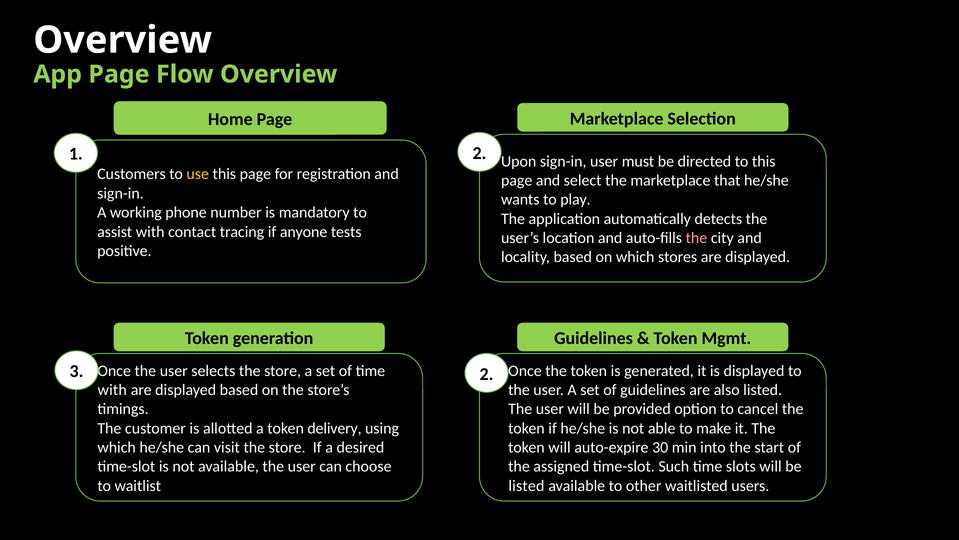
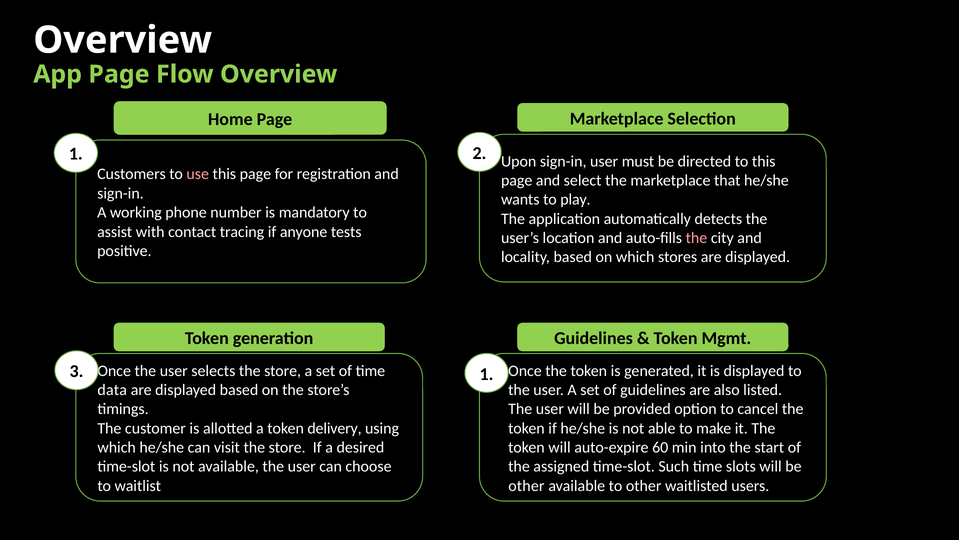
use colour: yellow -> pink (198, 174)
3 2: 2 -> 1 (487, 374)
with: with -> data (112, 390)
30: 30 -> 60 (660, 447)
listed: listed -> other (526, 485)
